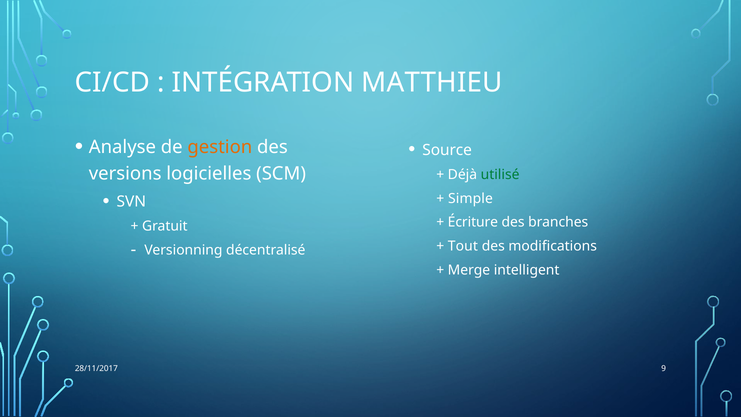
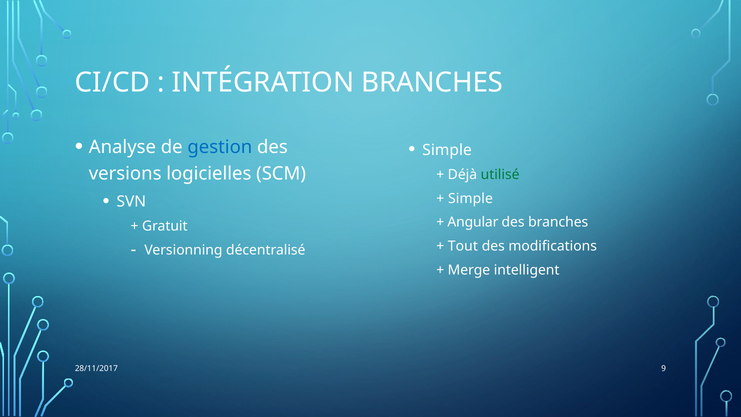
INTÉGRATION MATTHIEU: MATTHIEU -> BRANCHES (432, 82)
gestion colour: orange -> blue (220, 147)
Source: Source -> Simple (447, 150)
Écriture: Écriture -> Angular (473, 222)
